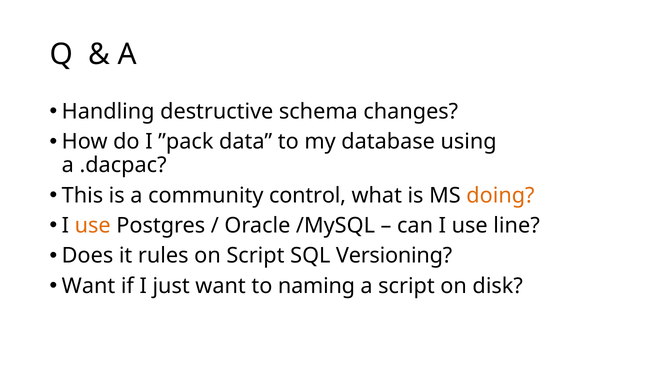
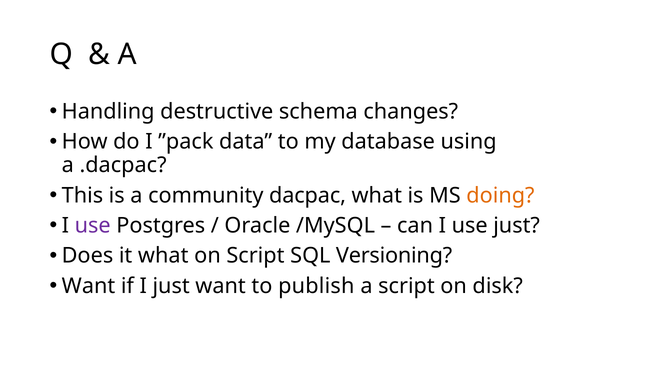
control: control -> dacpac (308, 195)
use colour: orange -> purple (93, 225)
use line: line -> just (517, 225)
it rules: rules -> what (163, 256)
naming: naming -> publish (316, 286)
